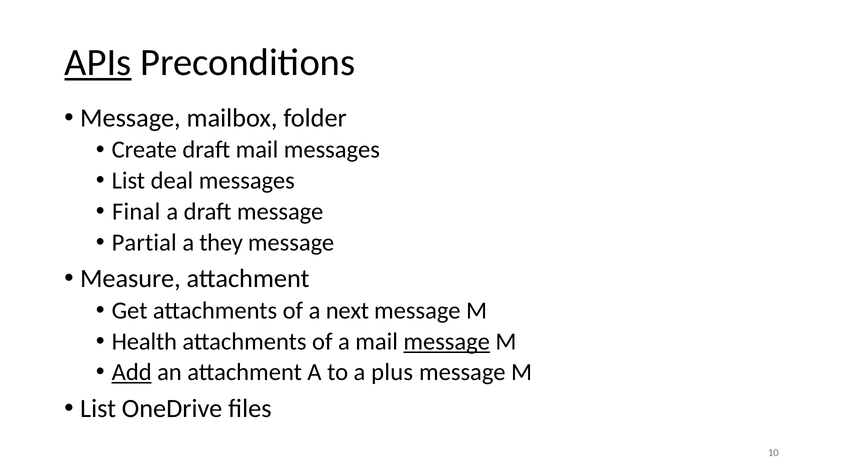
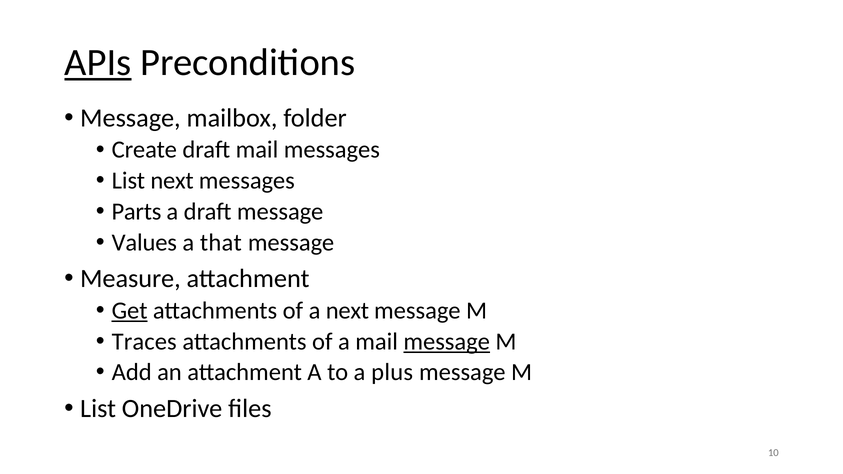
List deal: deal -> next (172, 181)
Final: Final -> Parts (136, 212)
Partial: Partial -> Values (144, 243)
they: they -> that (221, 243)
Get underline: none -> present (130, 311)
Health: Health -> Traces (144, 342)
Add underline: present -> none (132, 372)
